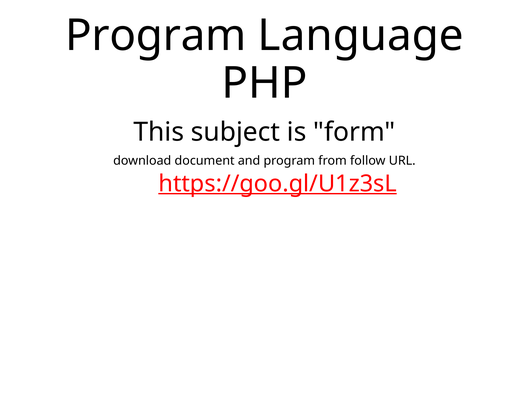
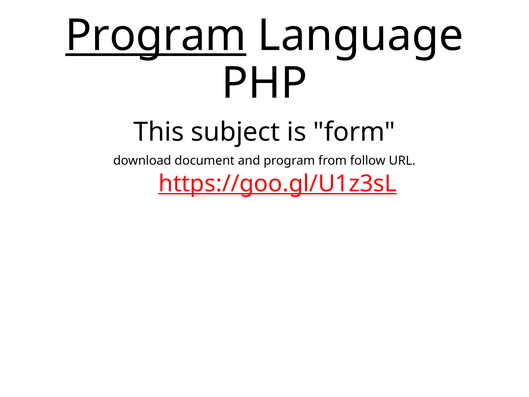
Program underline: none -> present (156, 36)
